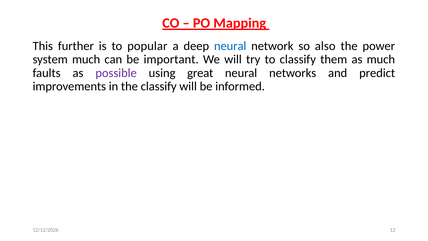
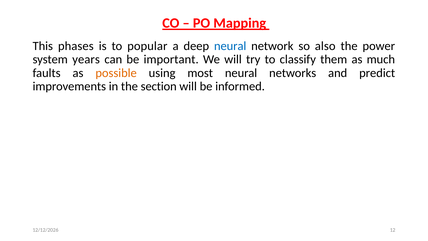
further: further -> phases (76, 46)
system much: much -> years (86, 59)
possible colour: purple -> orange (116, 73)
great: great -> most (200, 73)
the classify: classify -> section (159, 86)
